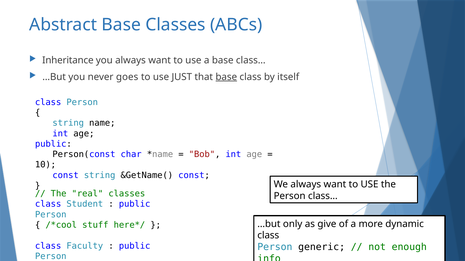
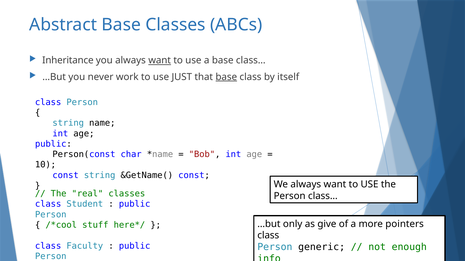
want underline: none -> present (160, 61)
goes: goes -> work (127, 77)
dynamic: dynamic -> pointers (405, 224)
